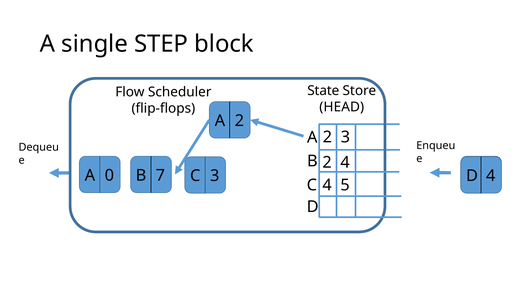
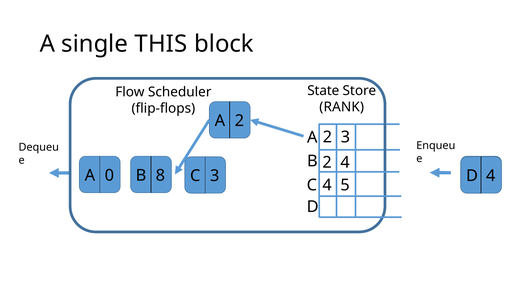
STEP: STEP -> THIS (161, 44)
HEAD: HEAD -> RANK (342, 107)
7: 7 -> 8 (161, 175)
